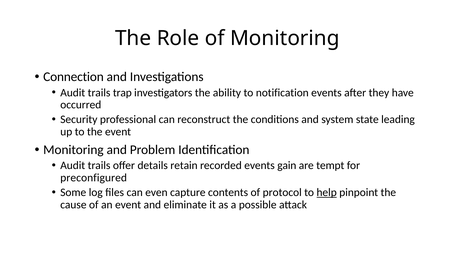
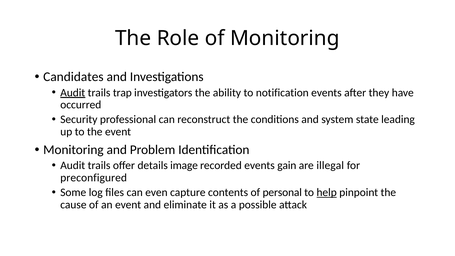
Connection: Connection -> Candidates (73, 77)
Audit underline: none -> present (73, 93)
retain: retain -> image (184, 165)
tempt: tempt -> illegal (330, 165)
protocol: protocol -> personal (282, 192)
